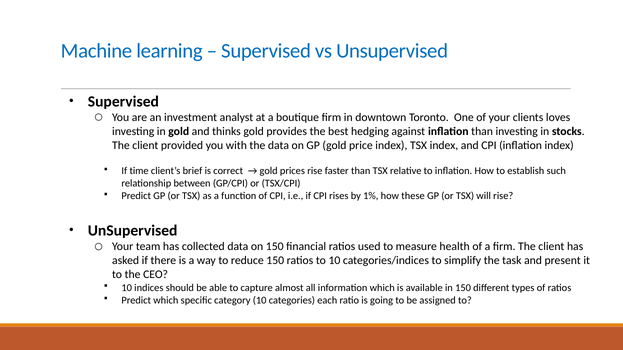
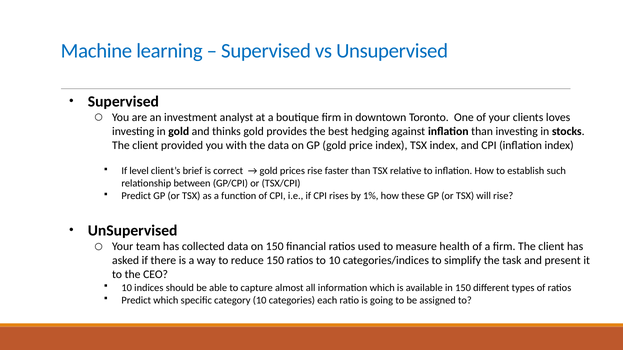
time: time -> level (139, 171)
